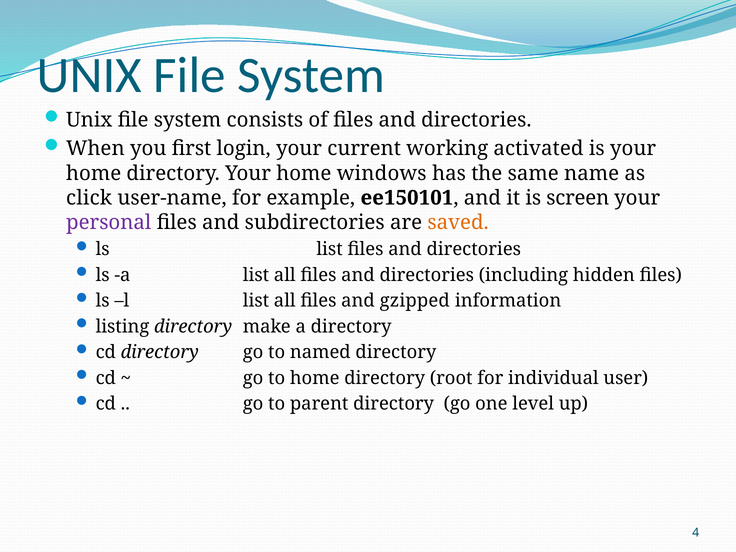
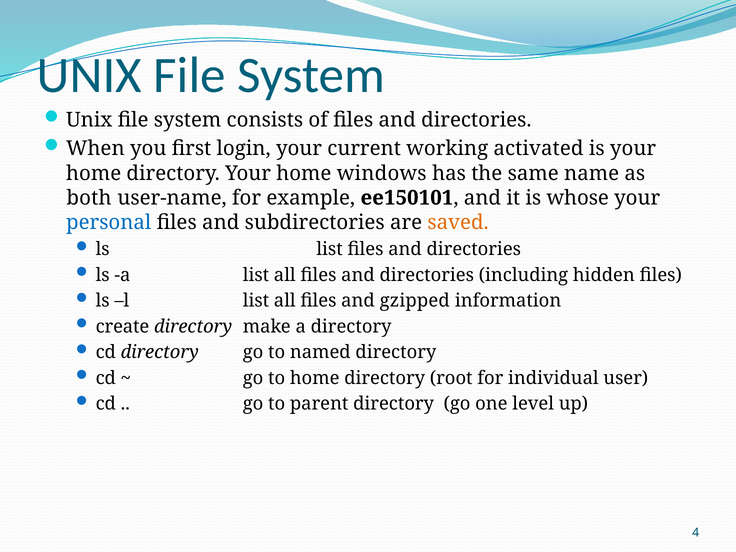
click: click -> both (89, 198)
screen: screen -> whose (578, 198)
personal colour: purple -> blue (109, 222)
listing: listing -> create (122, 326)
